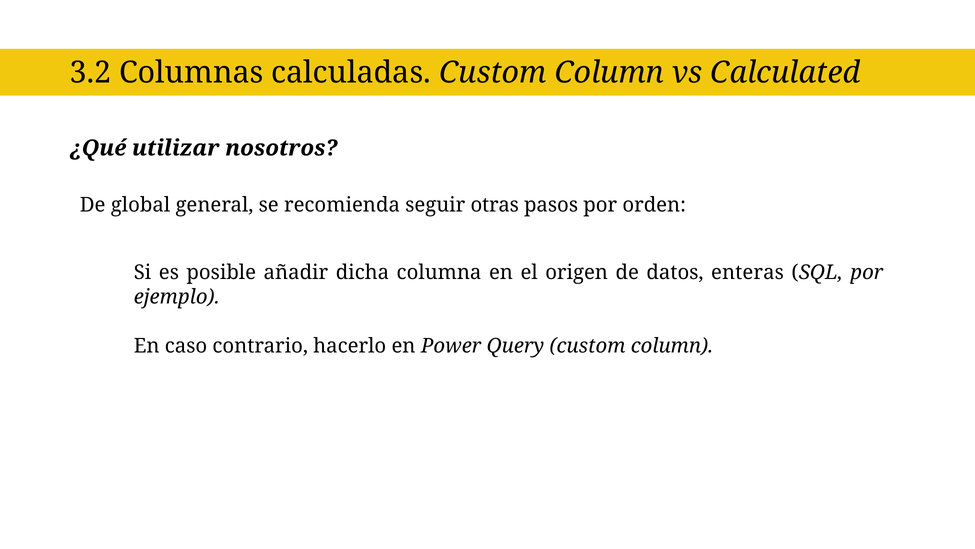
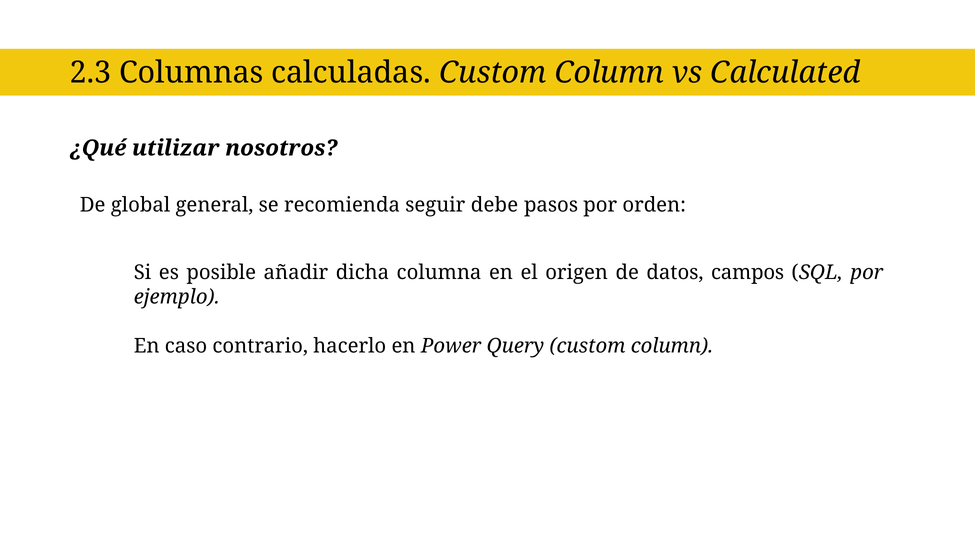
3.2: 3.2 -> 2.3 (91, 73)
otras: otras -> debe (495, 205)
enteras: enteras -> campos (748, 272)
